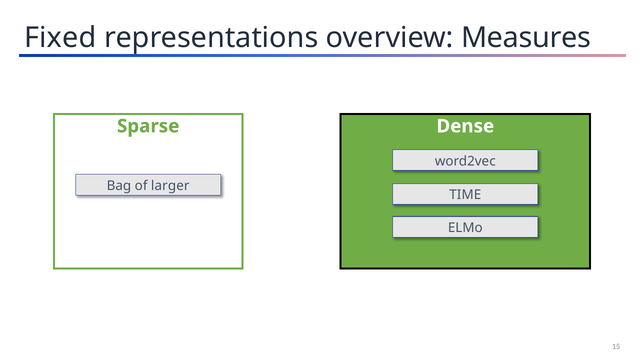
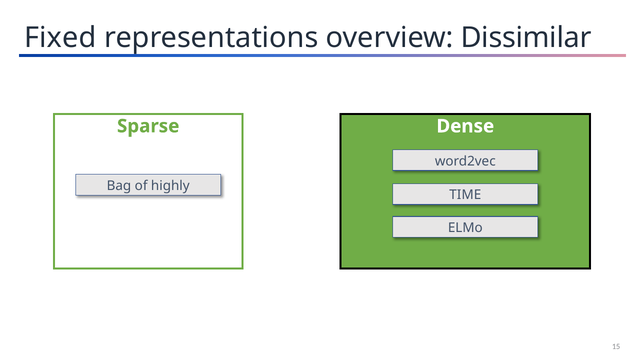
Measures: Measures -> Dissimilar (526, 38)
larger: larger -> highly (170, 186)
